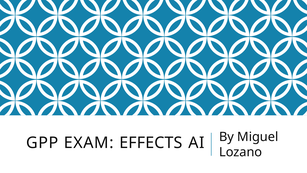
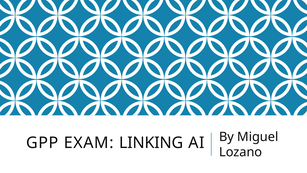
EFFECTS: EFFECTS -> LINKING (151, 143)
